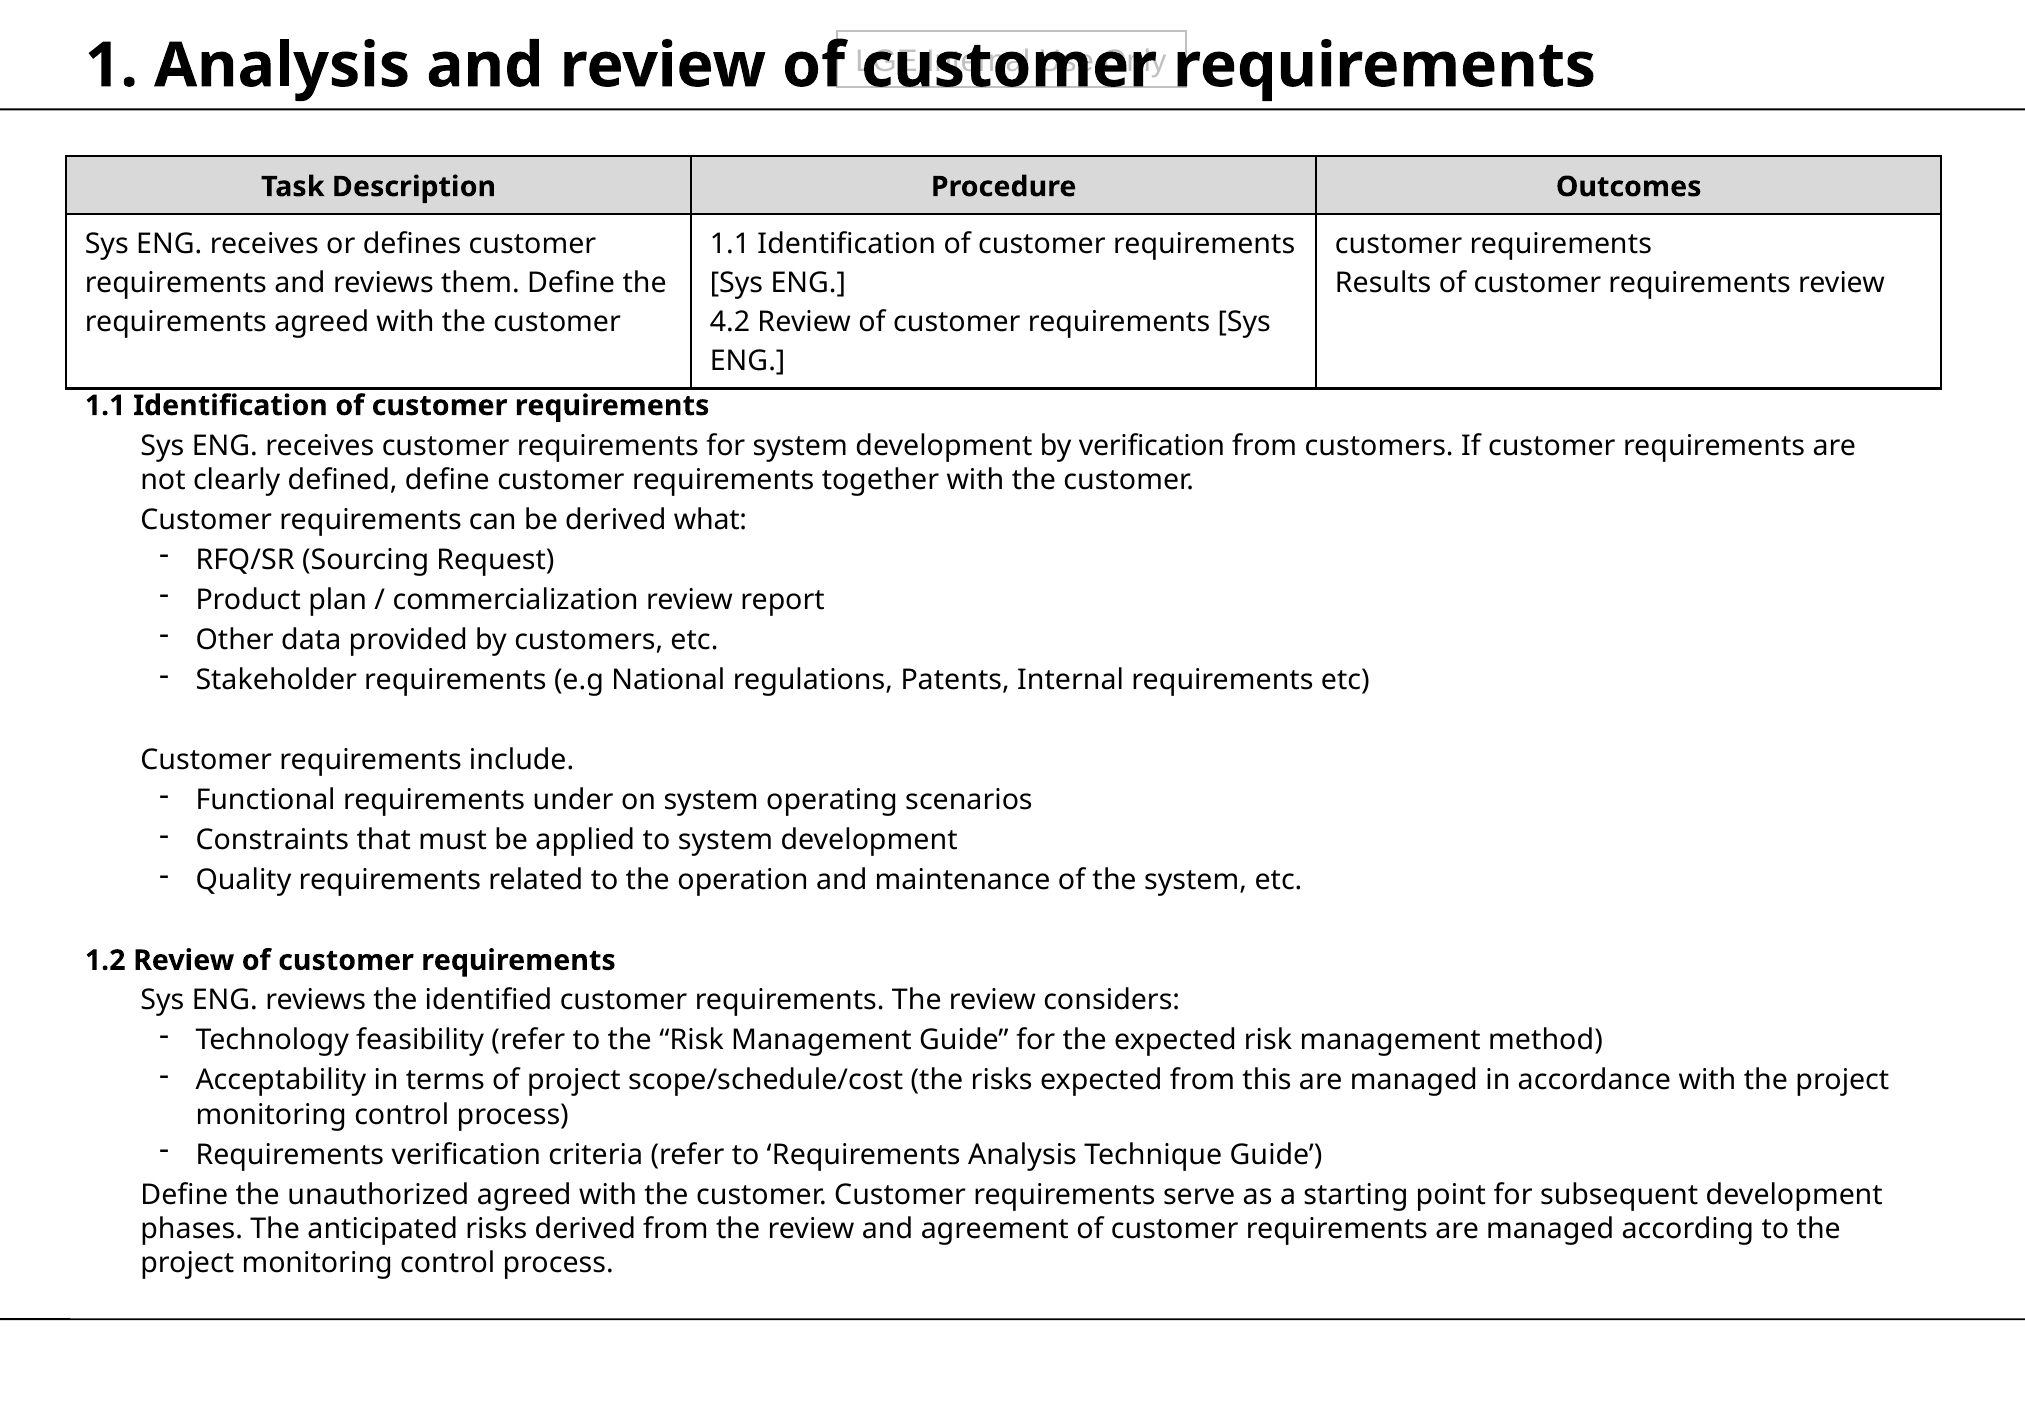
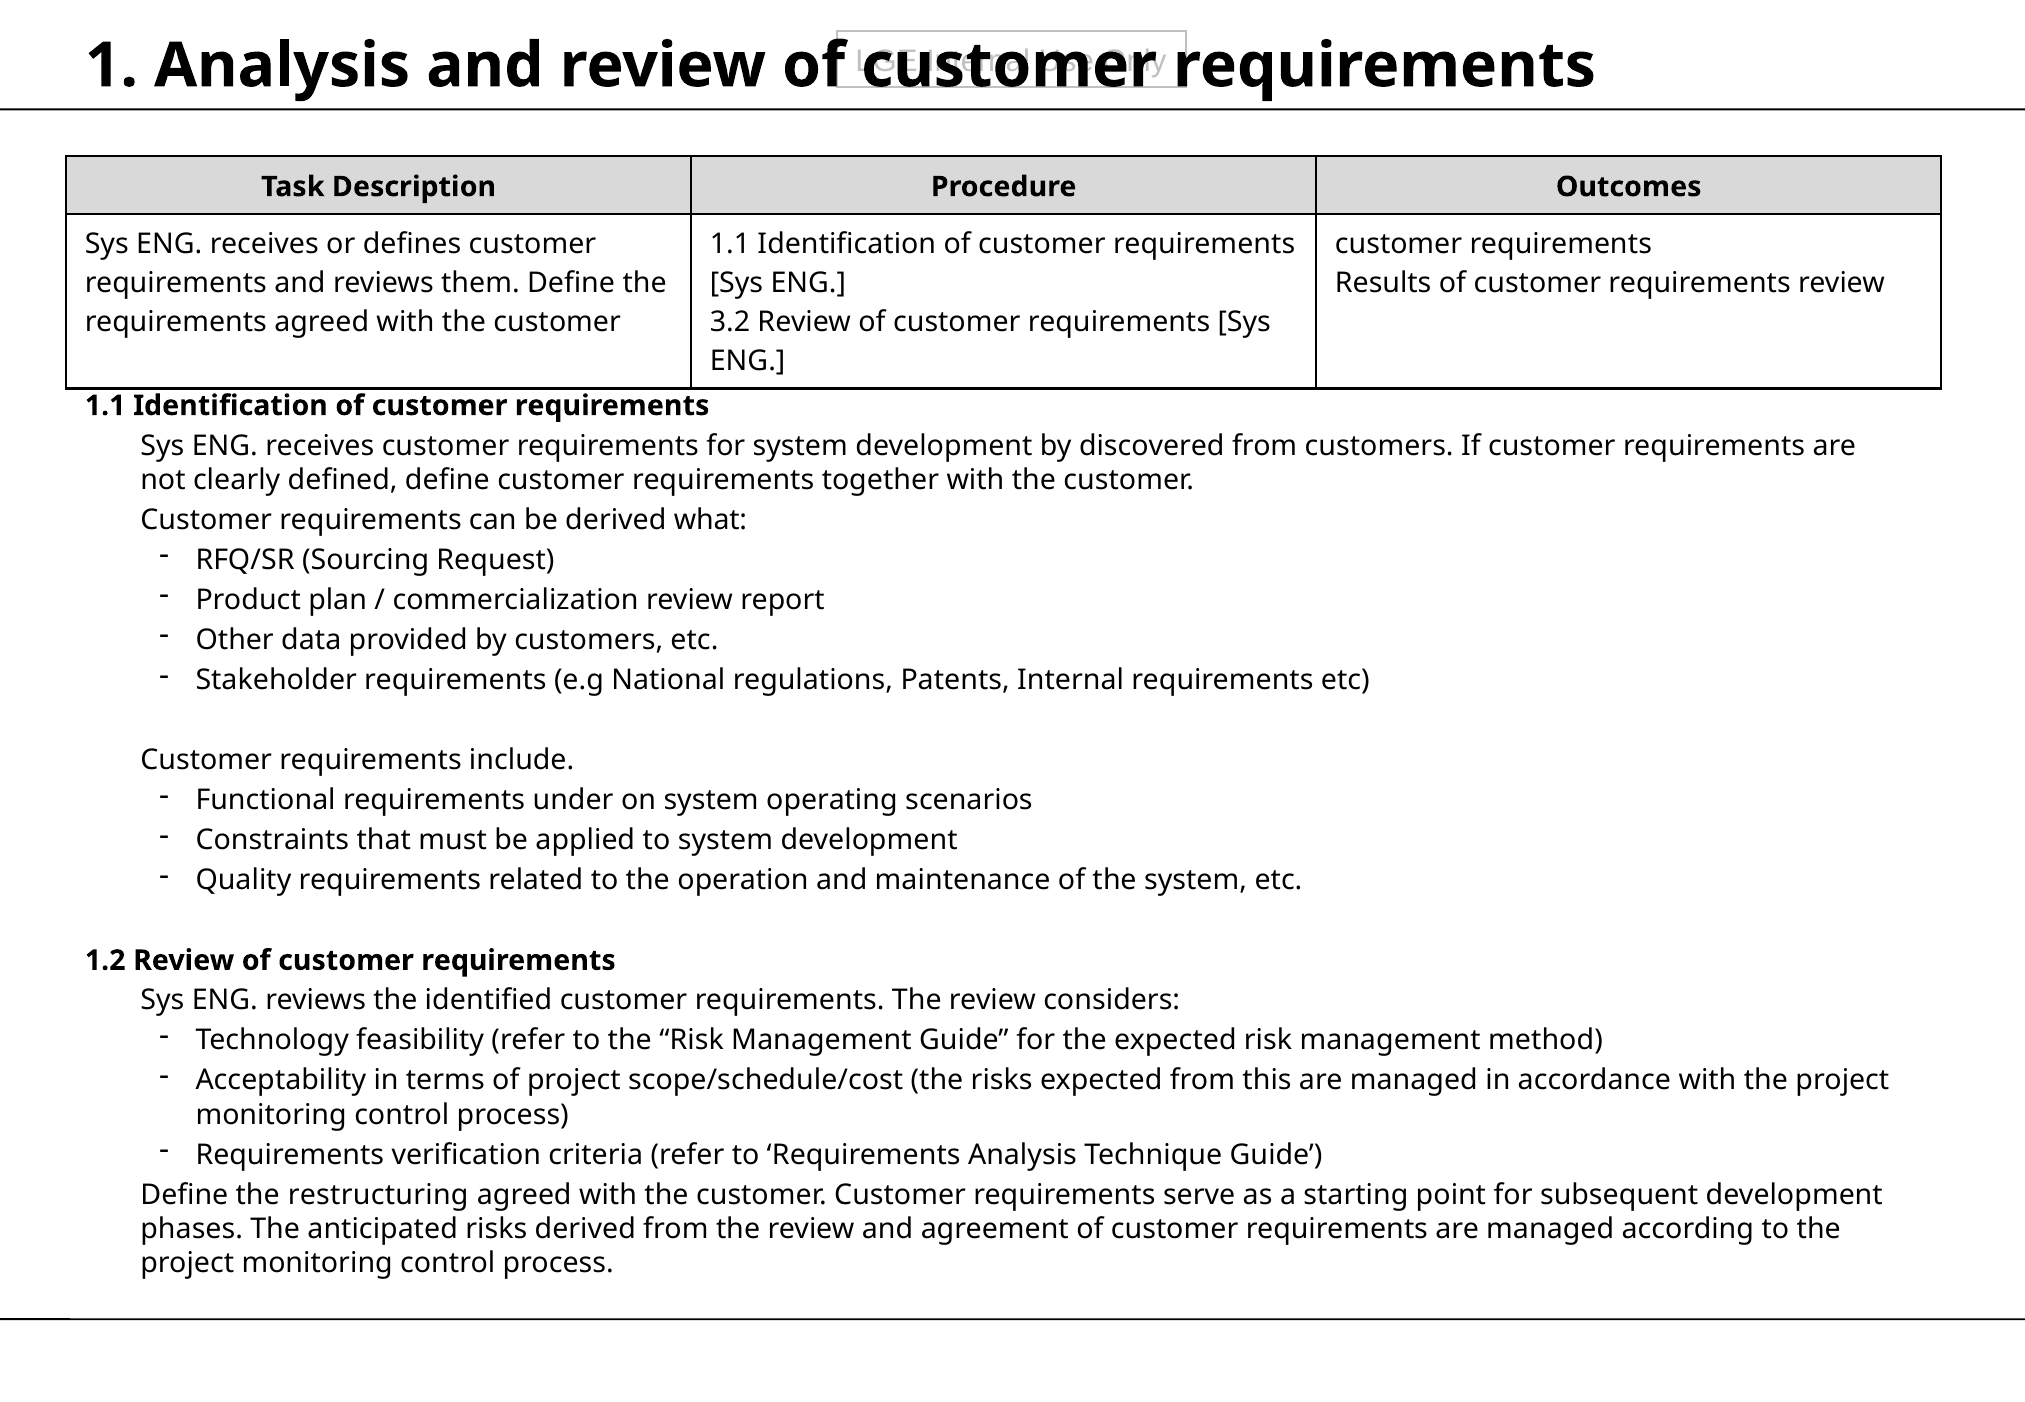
4.2: 4.2 -> 3.2 (730, 322)
by verification: verification -> discovered (1152, 446)
unauthorized: unauthorized -> restructuring (378, 1195)
